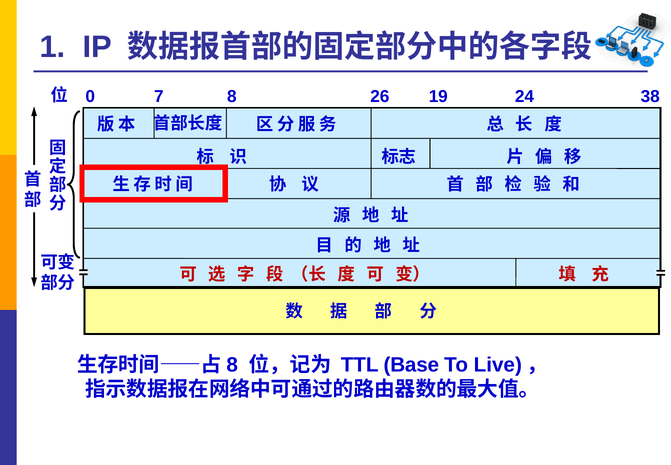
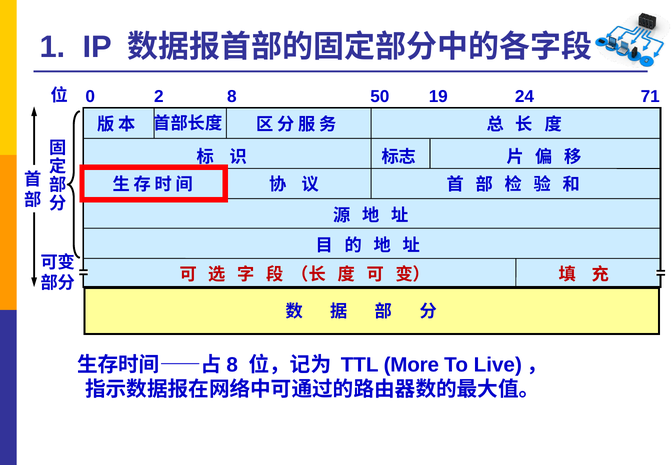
7: 7 -> 2 (159, 97)
26: 26 -> 50 (380, 97)
38: 38 -> 71 (650, 97)
Base: Base -> More (411, 364)
